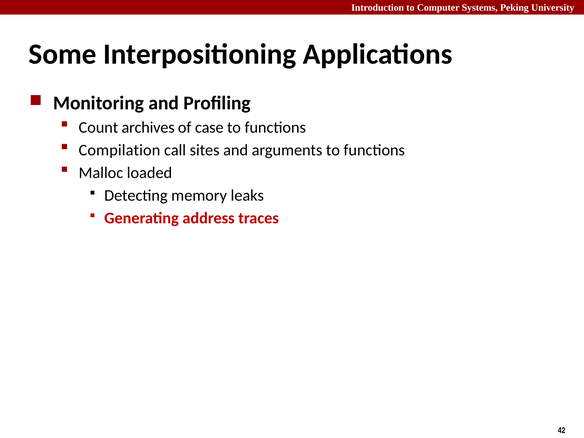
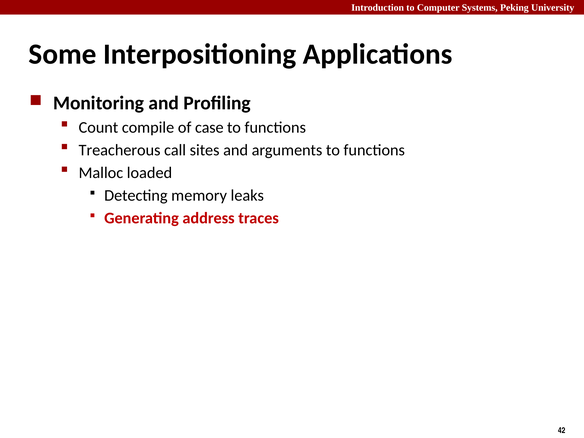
archives: archives -> compile (148, 127)
Compilation: Compilation -> Treacherous (120, 150)
